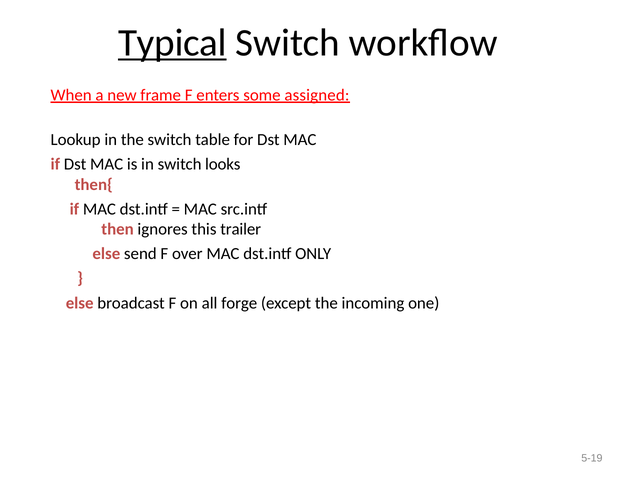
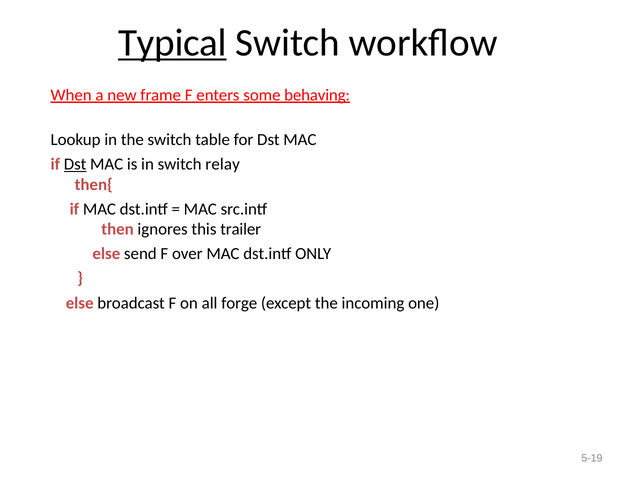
assigned: assigned -> behaving (317, 95)
Dst underline: none -> present (75, 165)
looks: looks -> relay (223, 165)
